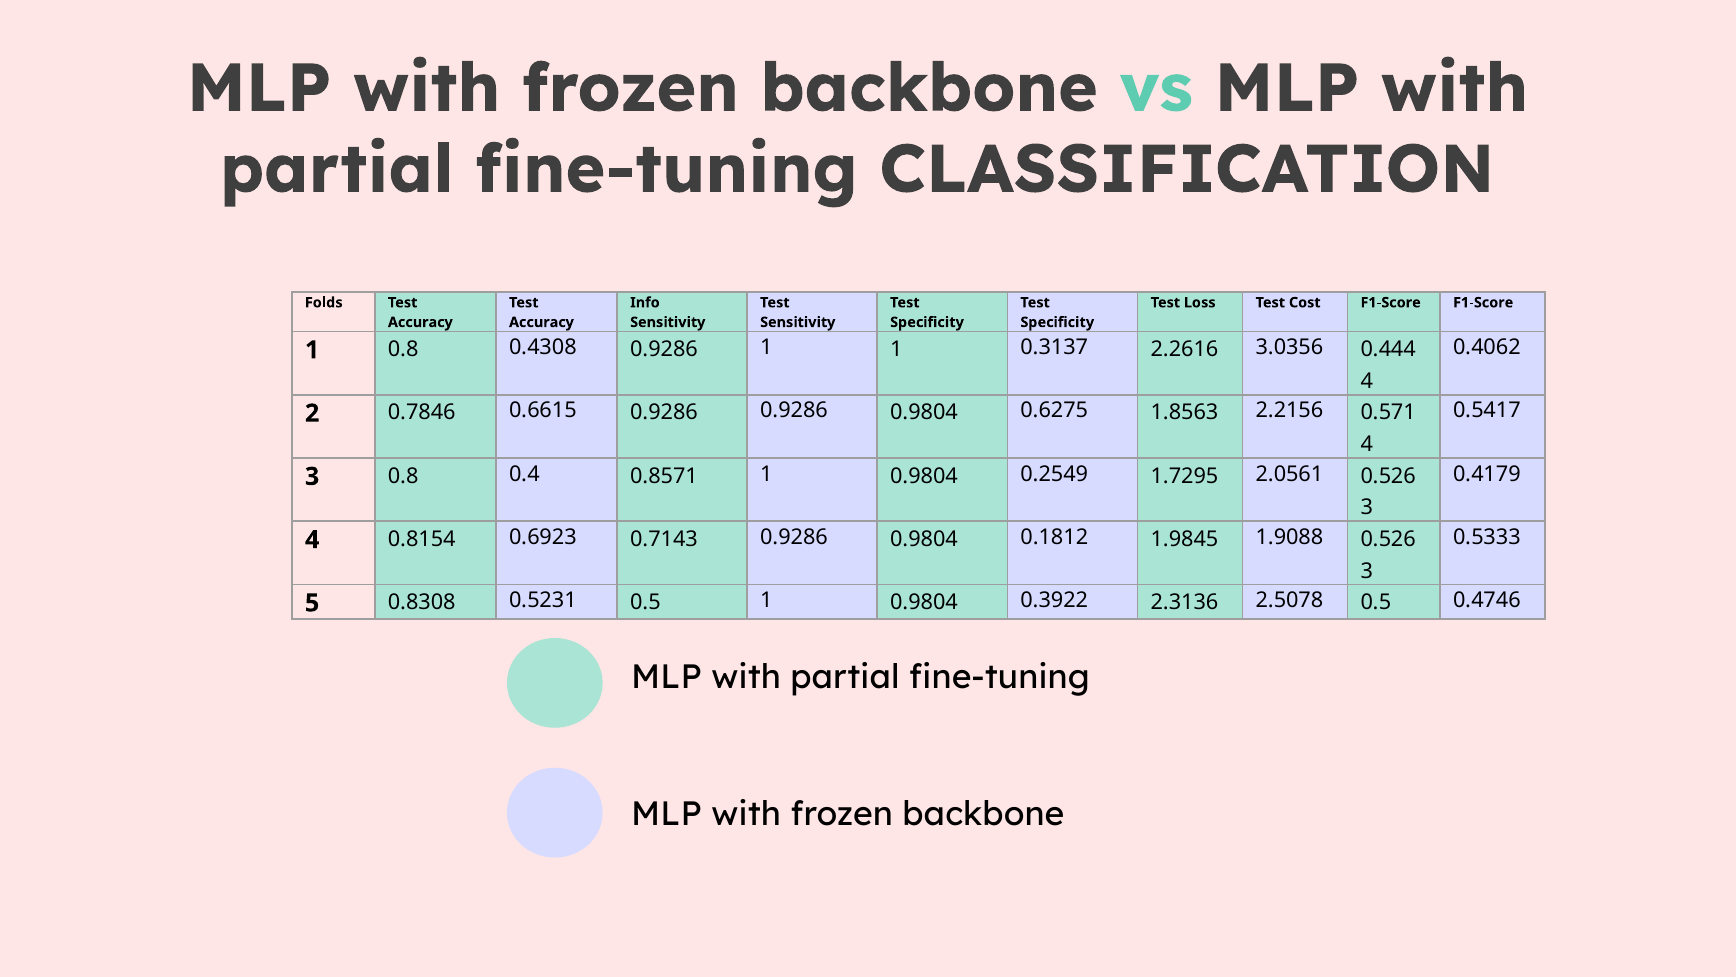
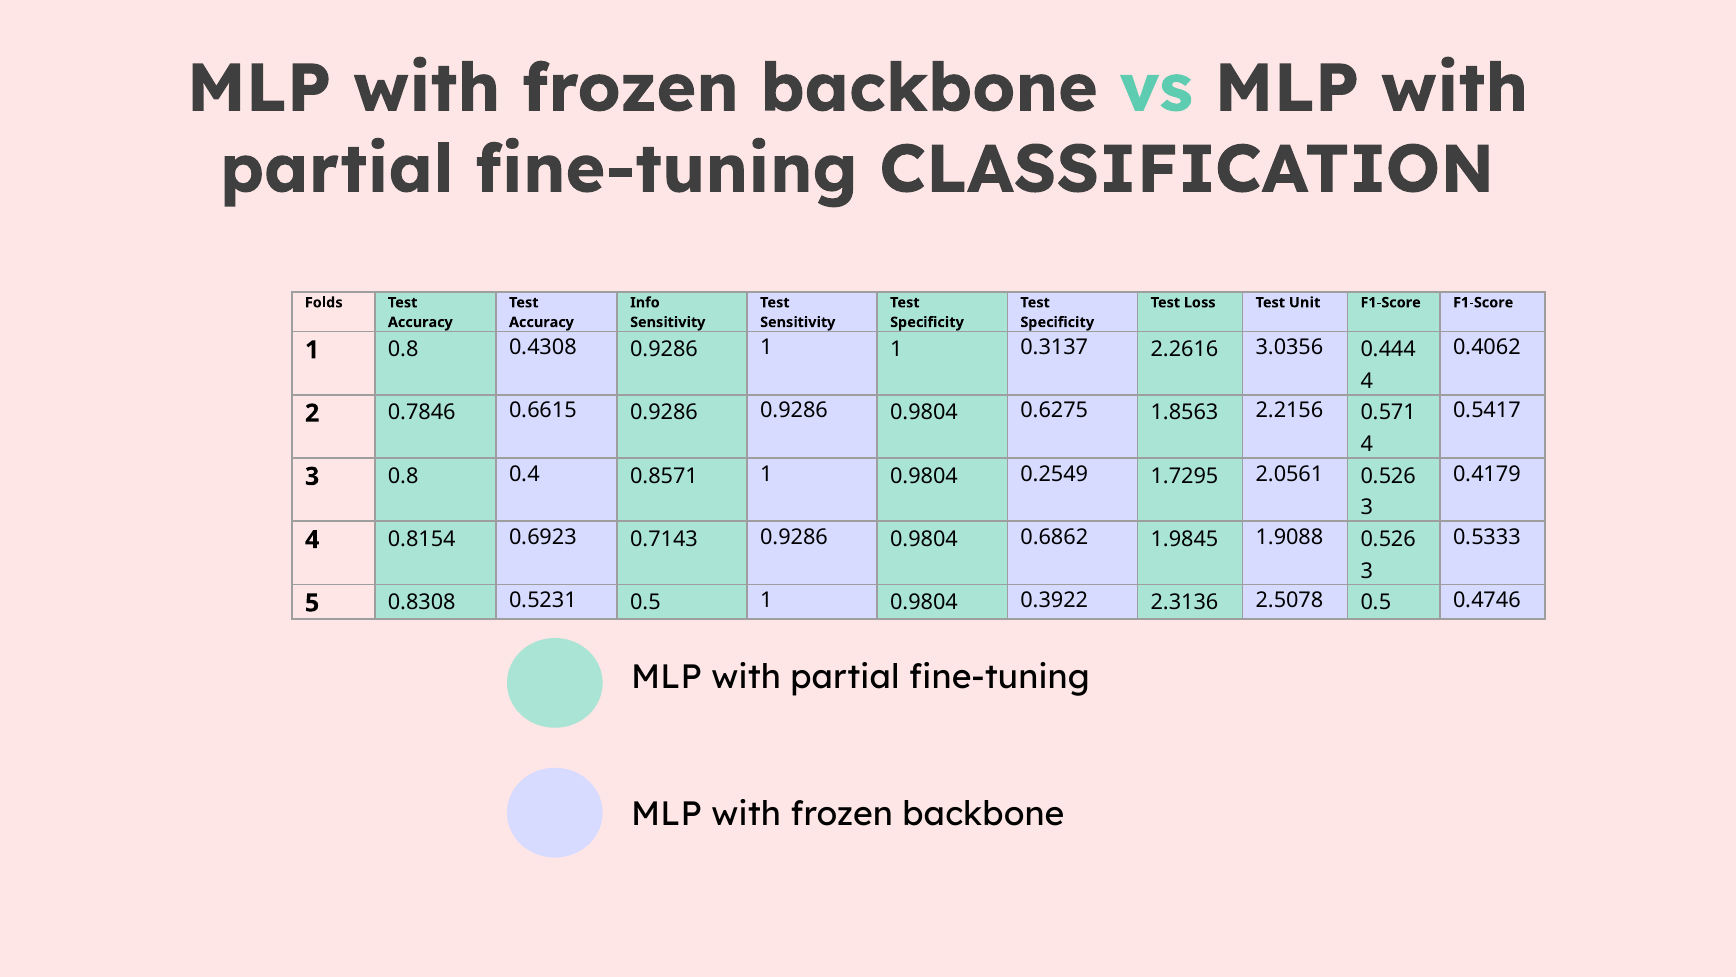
Cost: Cost -> Unit (1305, 302)
0.1812: 0.1812 -> 0.6862 (1054, 537)
